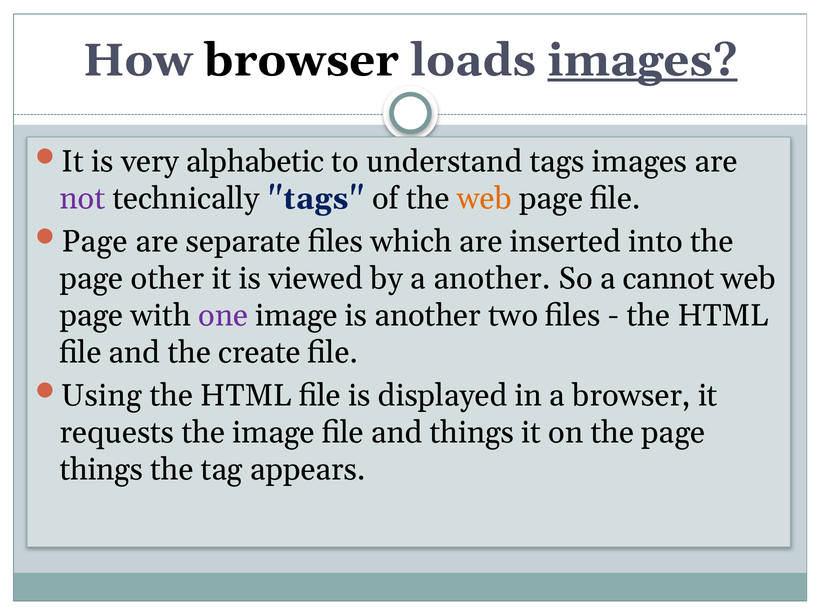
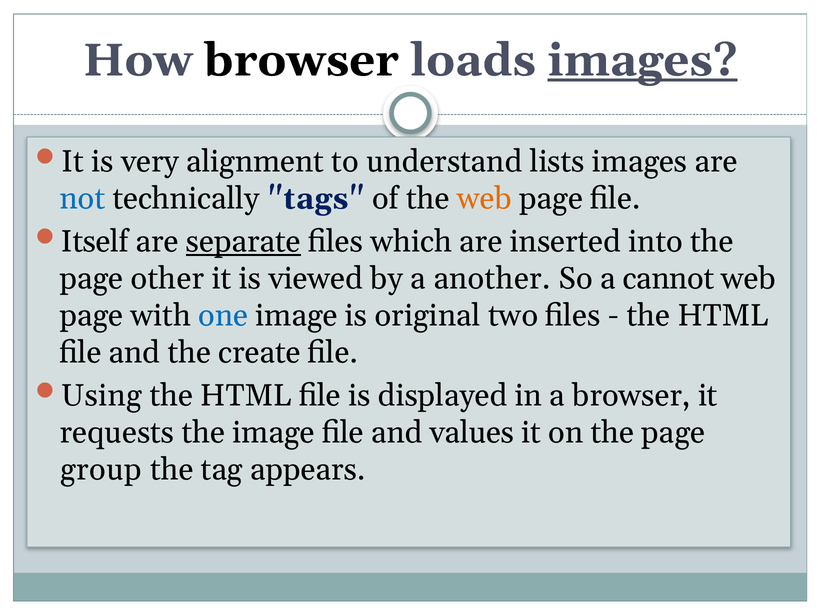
alphabetic: alphabetic -> alignment (255, 162)
understand tags: tags -> lists (557, 162)
not colour: purple -> blue (82, 199)
Page: Page -> Itself (95, 242)
separate underline: none -> present (243, 242)
one colour: purple -> blue (223, 316)
is another: another -> original (428, 316)
and things: things -> values (472, 433)
things: things -> group (101, 470)
